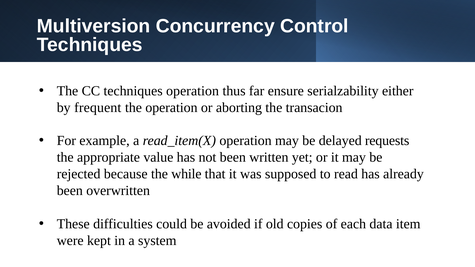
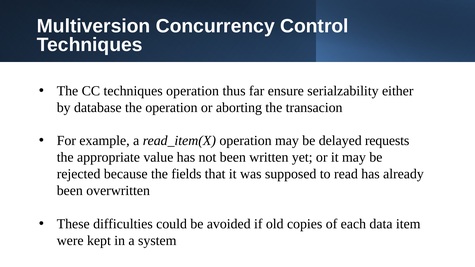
frequent: frequent -> database (98, 108)
while: while -> fields (186, 174)
